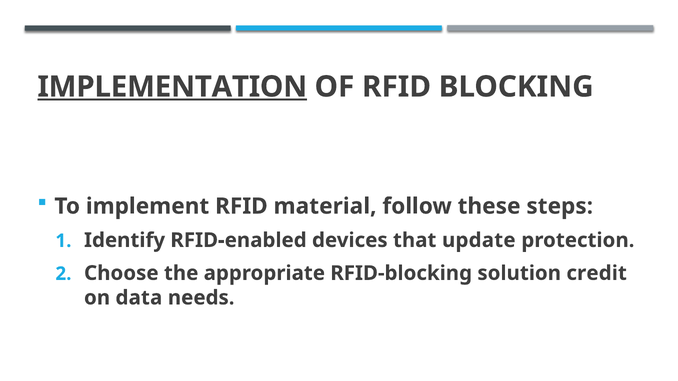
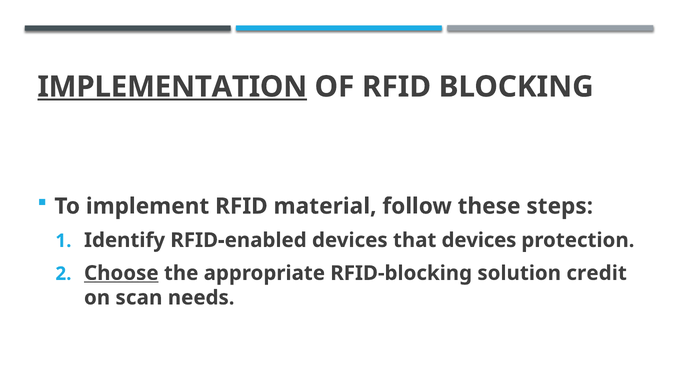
that update: update -> devices (479, 240)
Choose underline: none -> present (121, 273)
data: data -> scan (139, 298)
